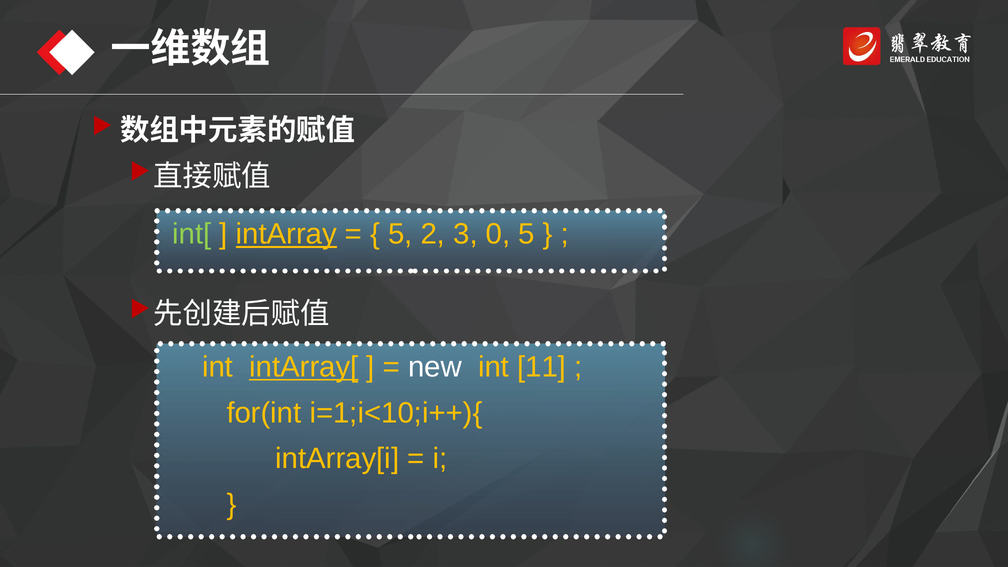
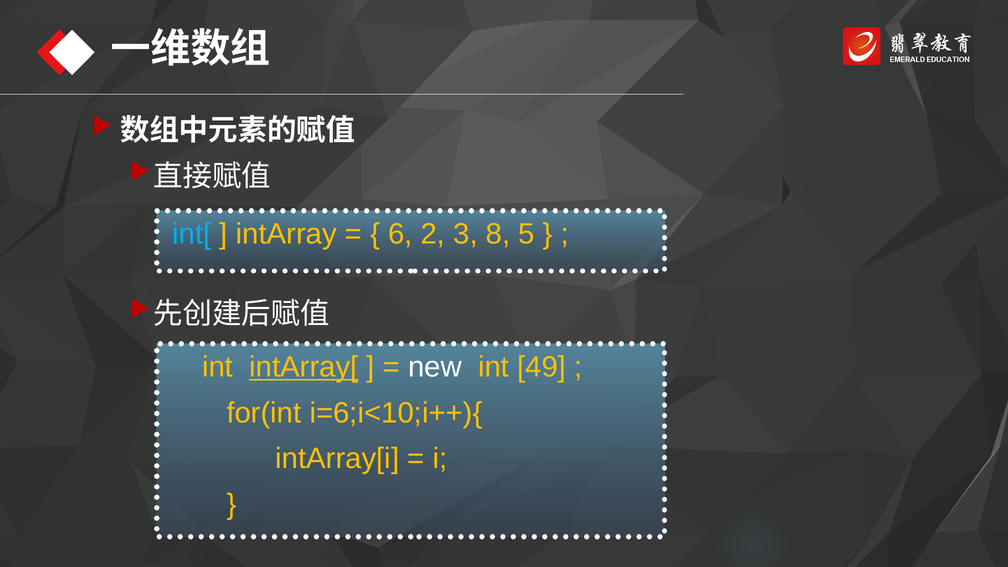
int[ colour: light green -> light blue (192, 234)
intArray underline: present -> none (286, 234)
5: 5 -> 6 (400, 234)
0: 0 -> 8 (498, 234)
11: 11 -> 49 (542, 367)
i=1;i<10;i++){: i=1;i<10;i++){ -> i=6;i<10;i++){ (396, 413)
